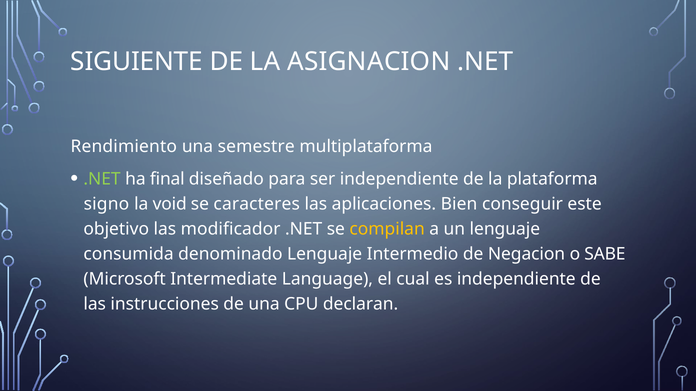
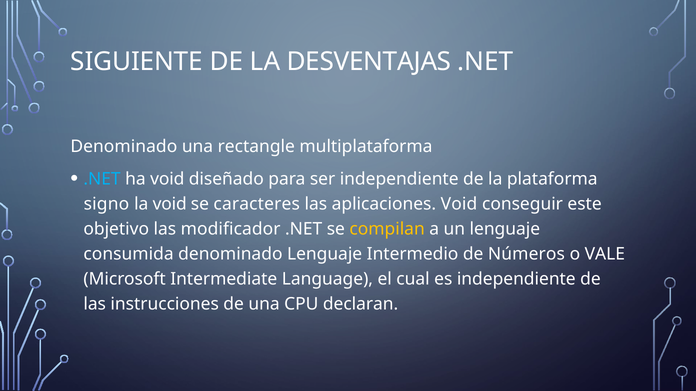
ASIGNACION: ASIGNACION -> DESVENTAJAS (369, 62)
Rendimiento: Rendimiento -> Denominado (124, 147)
semestre: semestre -> rectangle (256, 147)
.NET colour: light green -> light blue (102, 179)
ha final: final -> void (167, 179)
aplicaciones Bien: Bien -> Void (459, 204)
Negacion: Negacion -> Números (526, 254)
SABE: SABE -> VALE (605, 254)
